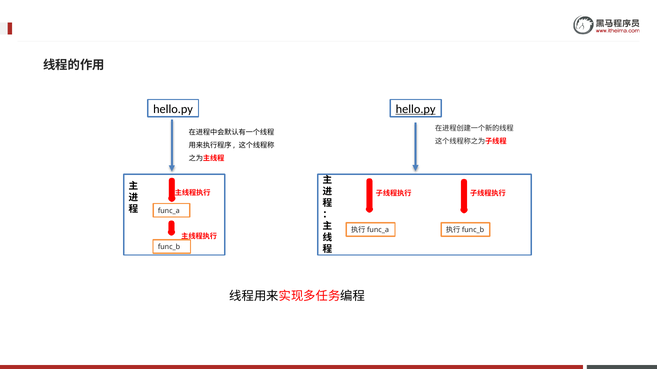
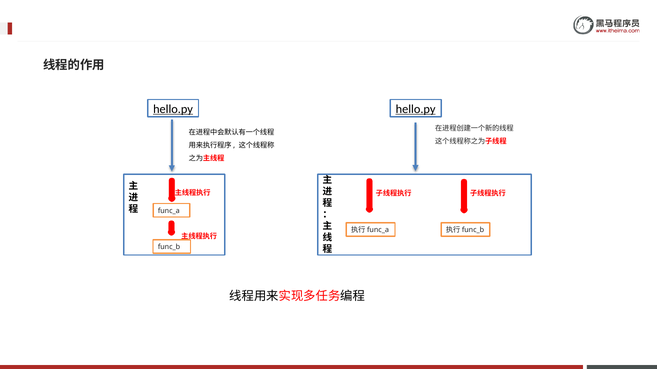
hello.py underline: none -> present (173, 109)
